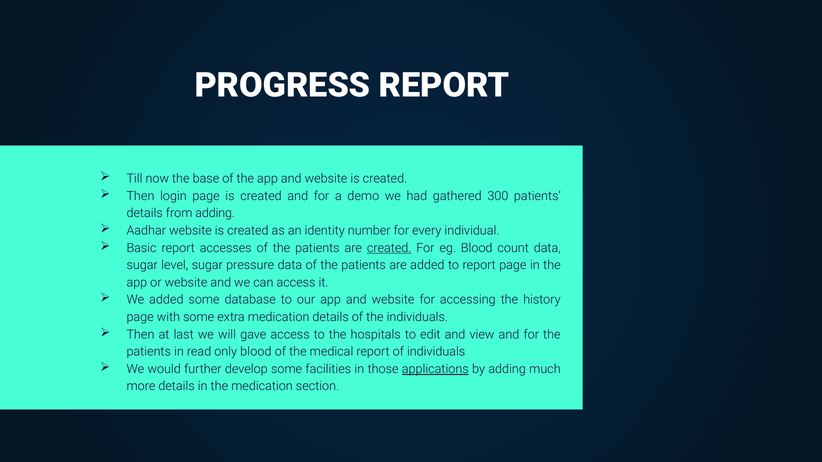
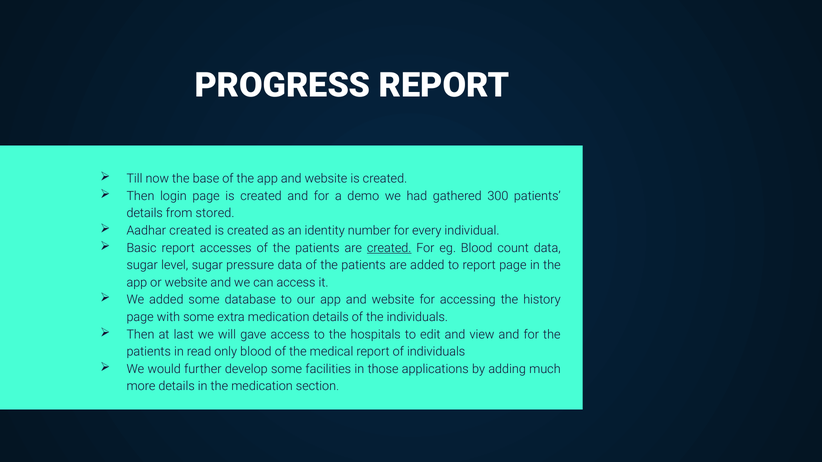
from adding: adding -> stored (215, 213)
Aadhar website: website -> created (190, 231)
applications underline: present -> none (435, 369)
